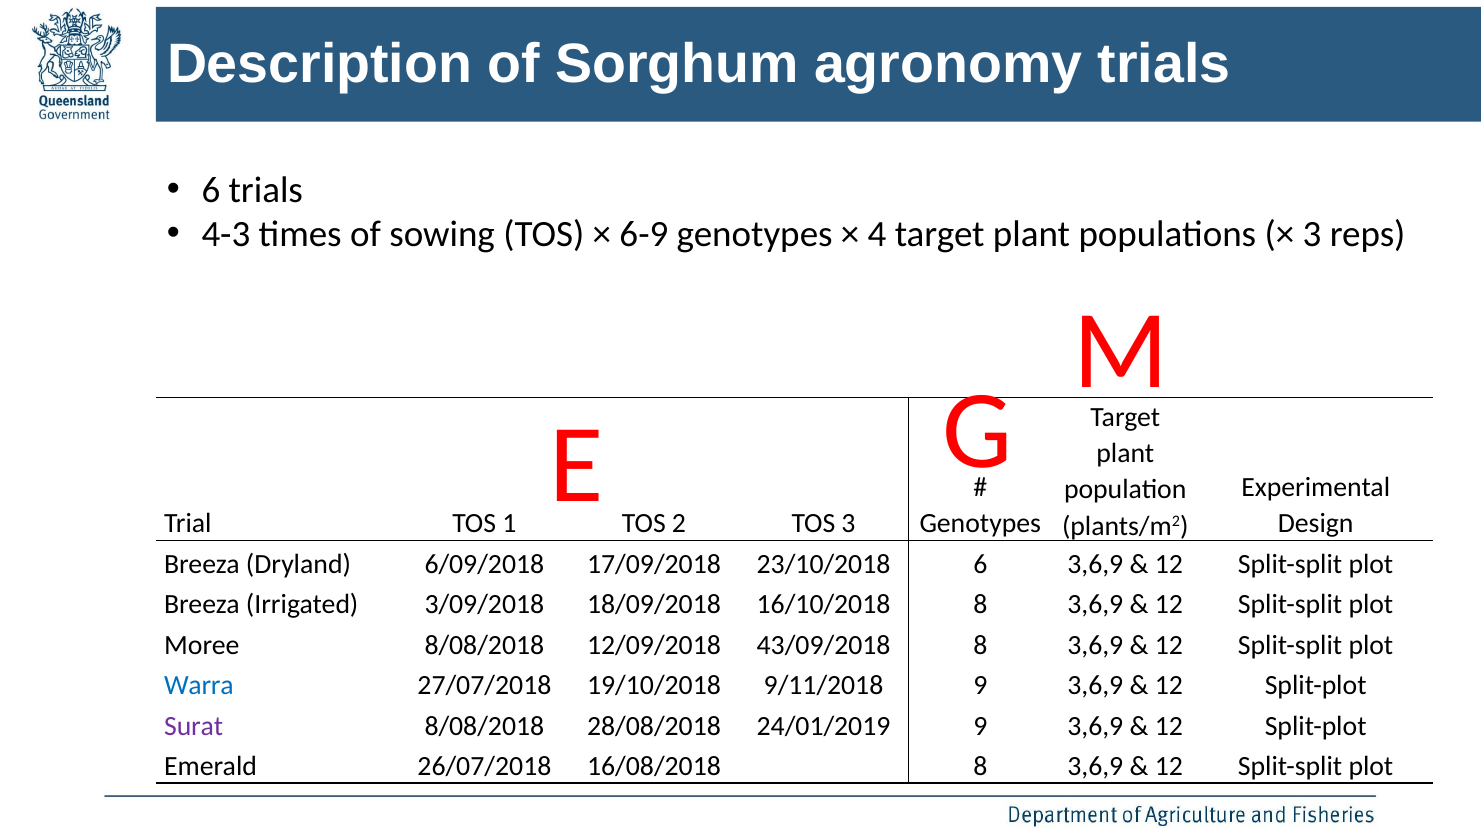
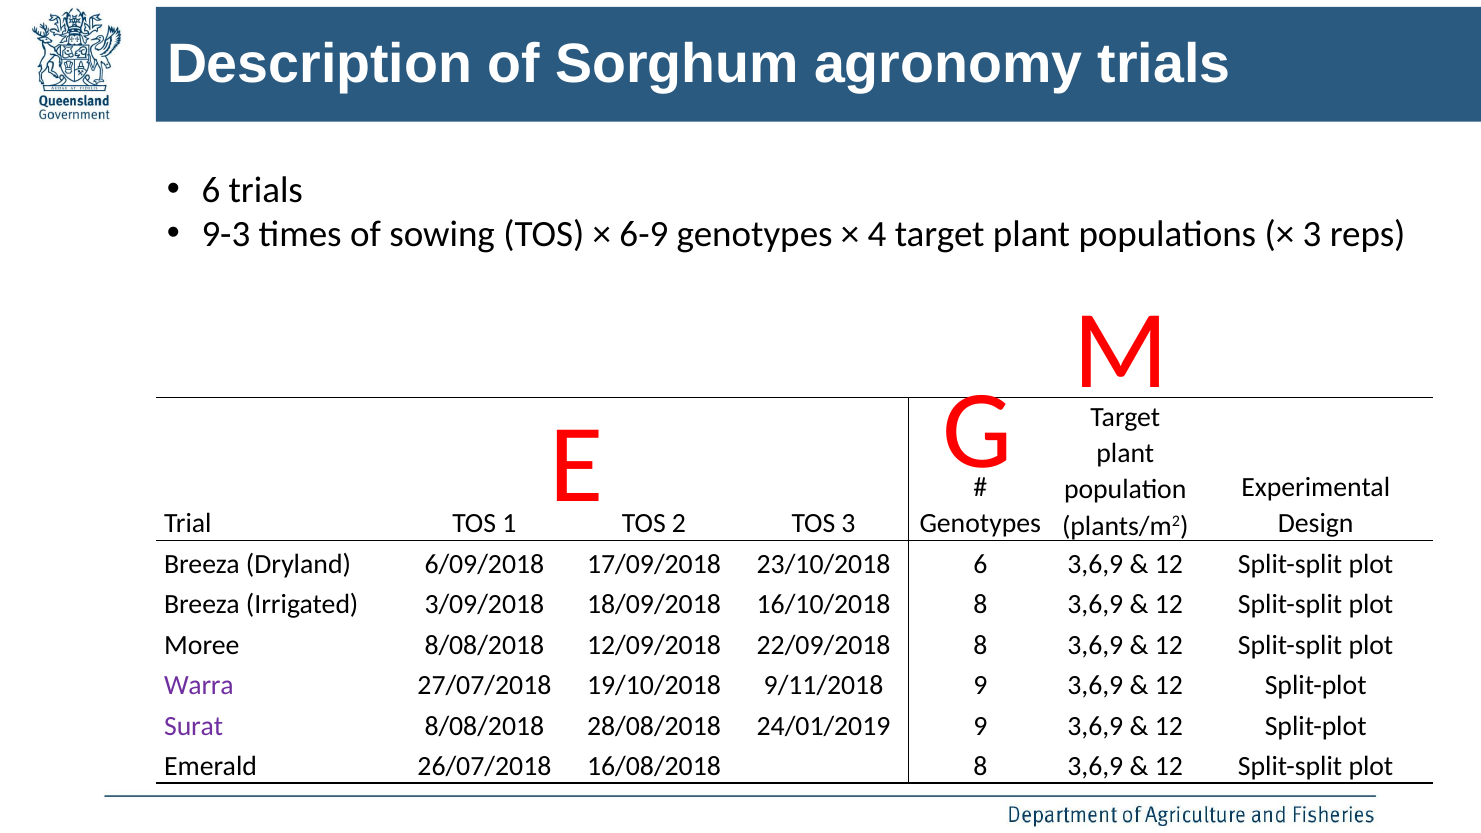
4-3: 4-3 -> 9-3 (226, 235)
43/09/2018: 43/09/2018 -> 22/09/2018 (824, 645)
Warra colour: blue -> purple (199, 686)
